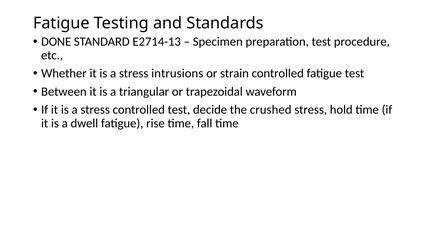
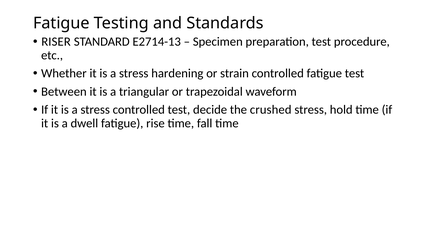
DONE: DONE -> RISER (56, 42)
intrusions: intrusions -> hardening (177, 74)
